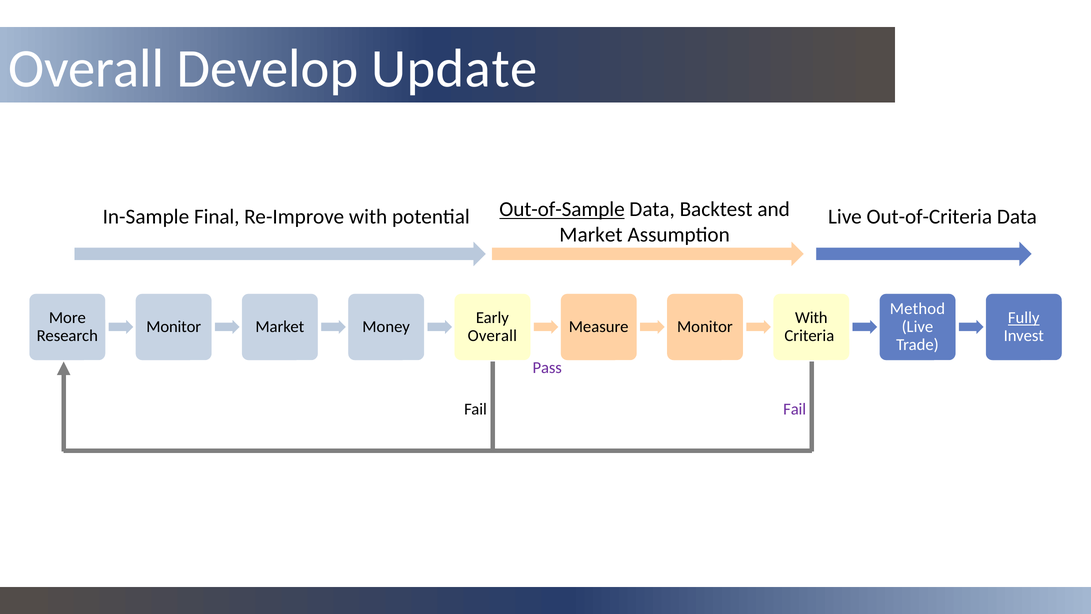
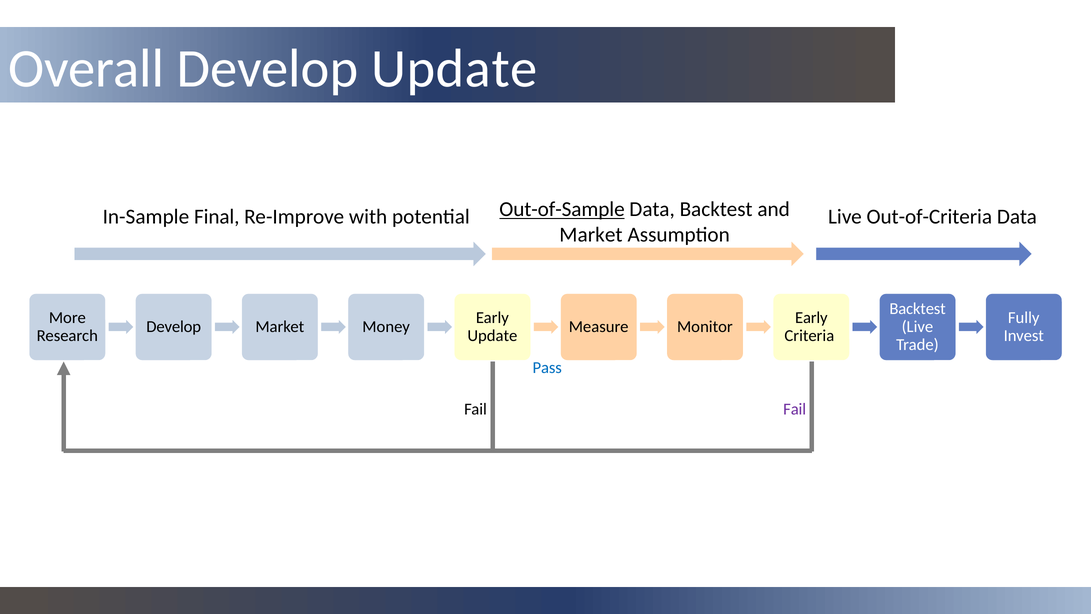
Method: Method -> Backtest (918, 309)
With: With -> Early (811, 318)
Fully underline: present -> none (1024, 318)
Monitor: Monitor -> Develop (174, 327)
Overall: Overall -> Update (492, 336)
Pass colour: purple -> blue (547, 367)
